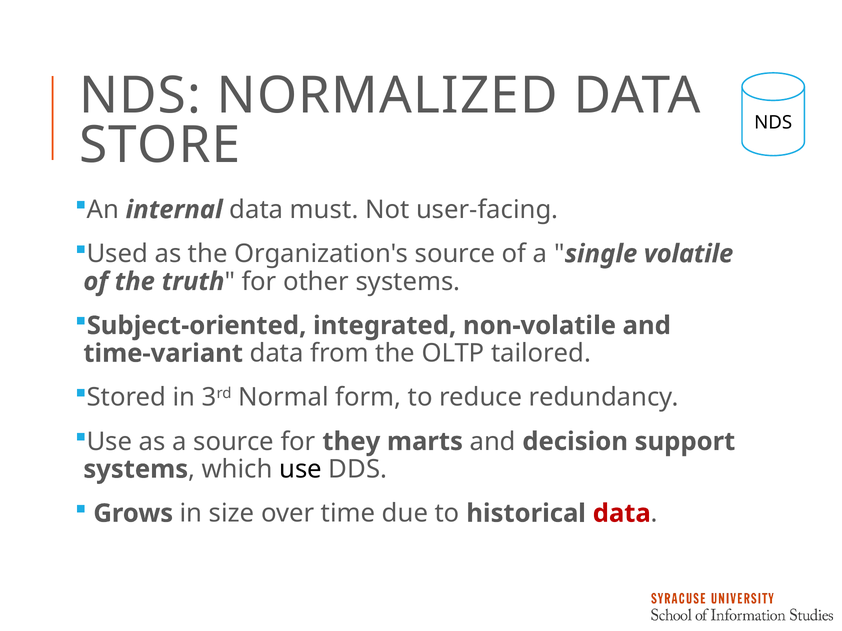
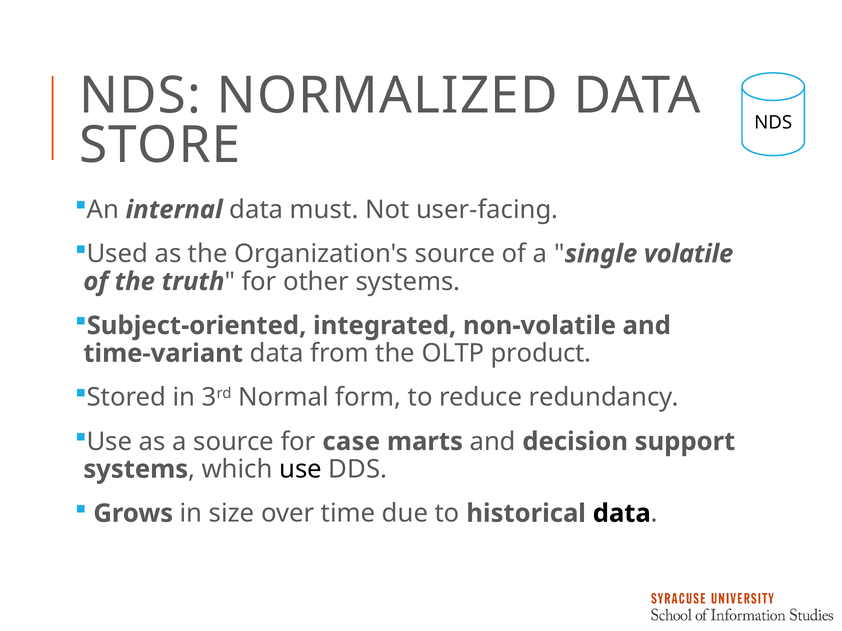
tailored: tailored -> product (541, 354)
they: they -> case (351, 442)
data colour: red -> black (622, 514)
